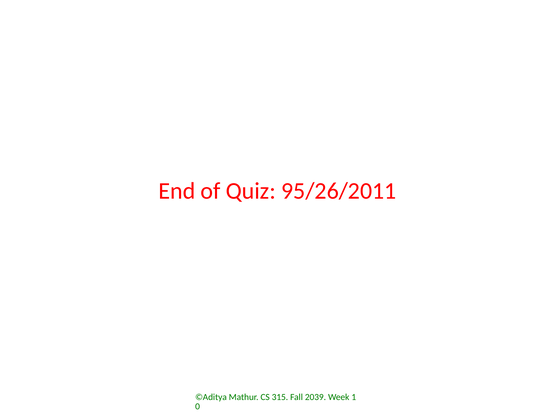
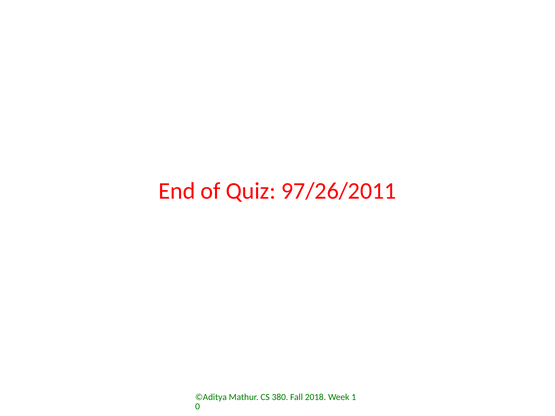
95/26/2011: 95/26/2011 -> 97/26/2011 (339, 191)
315: 315 -> 380 (280, 397)
2039: 2039 -> 2018 (315, 397)
